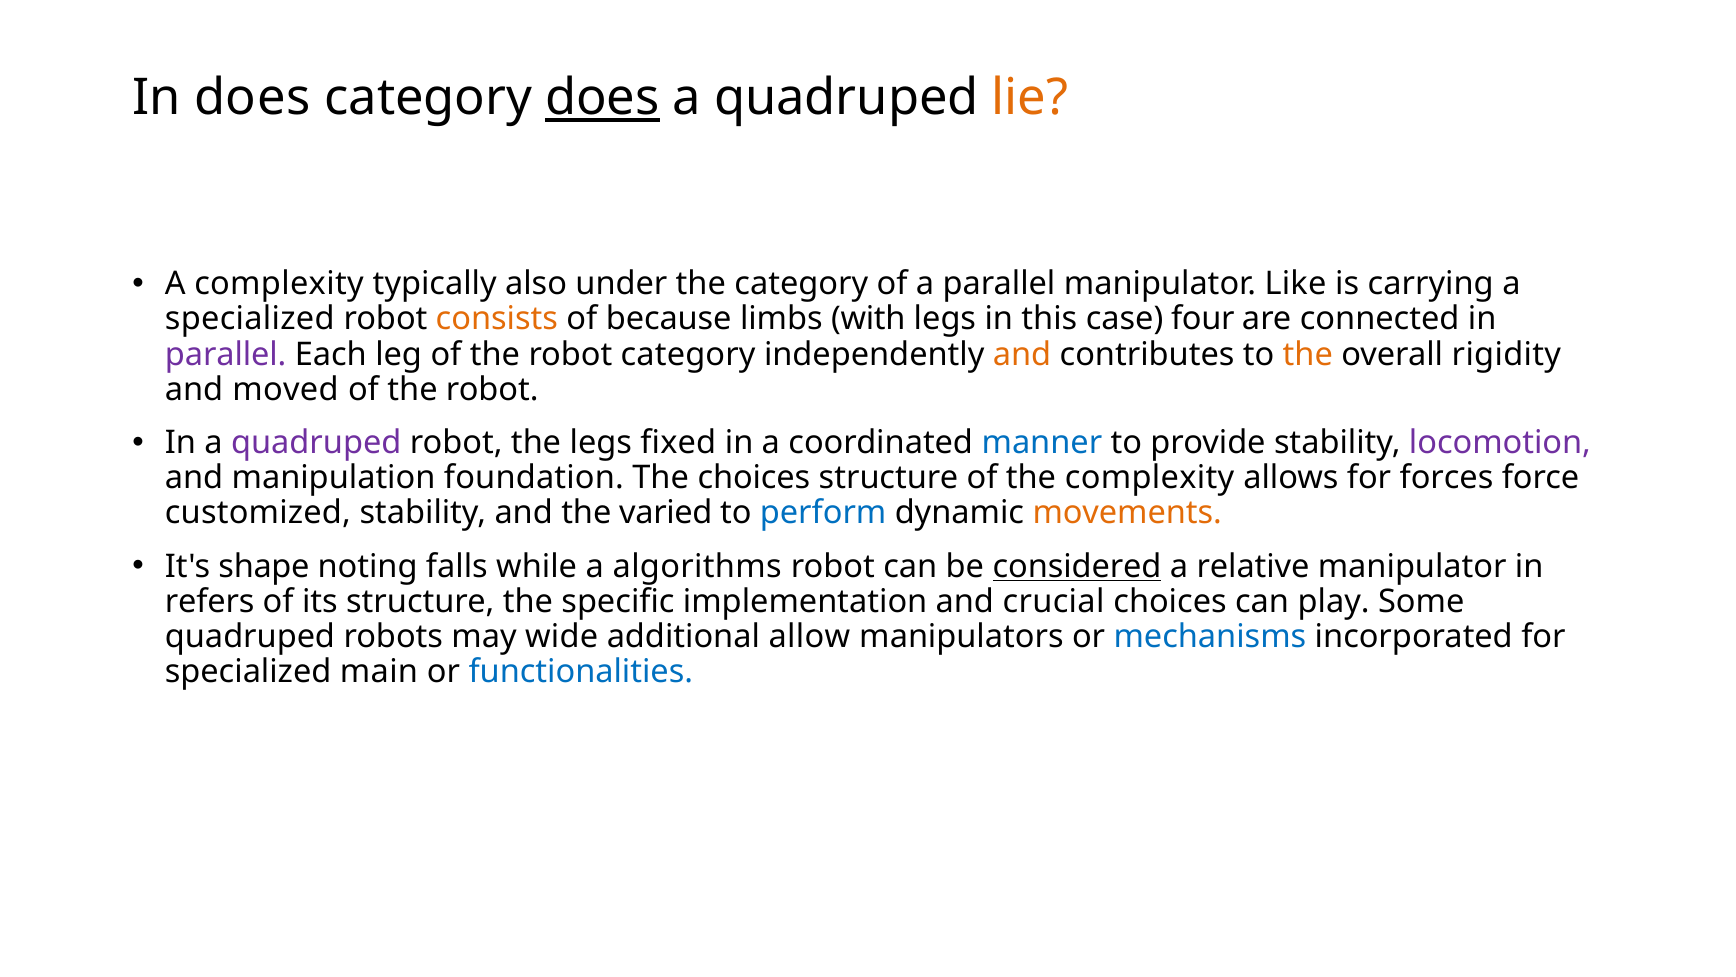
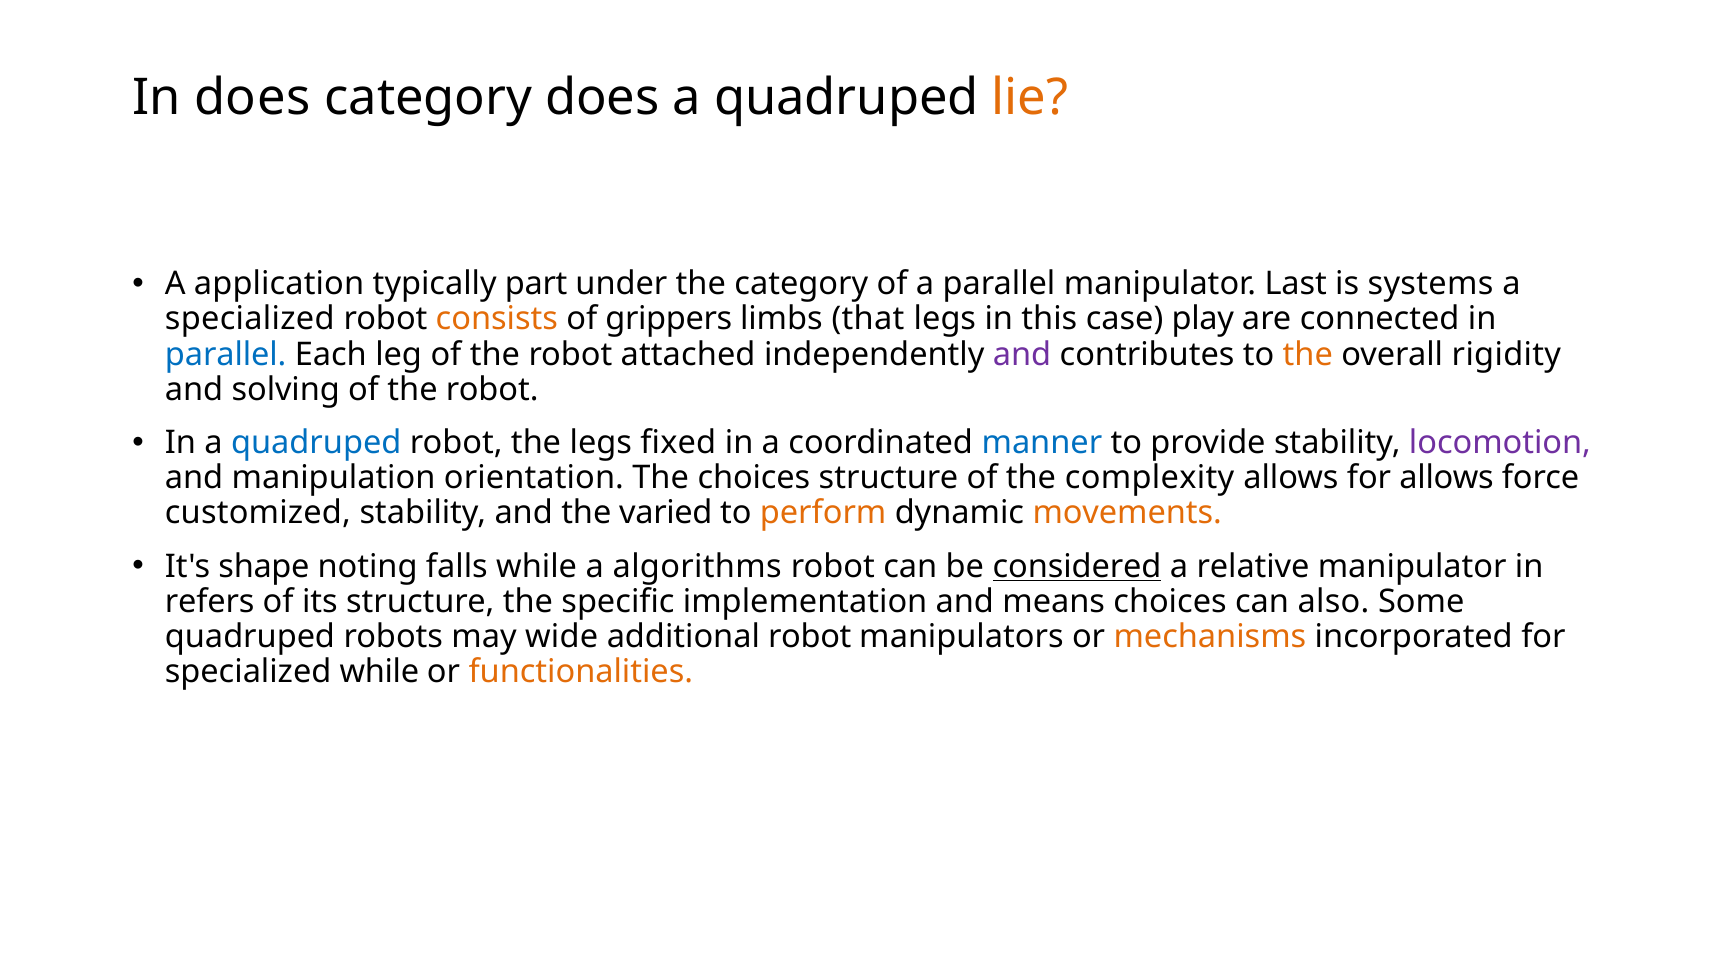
does underline: present -> none (602, 98)
A complexity: complexity -> application (279, 284)
also: also -> part (536, 284)
Like: Like -> Last (1296, 284)
carrying: carrying -> systems (1431, 284)
because: because -> grippers (669, 319)
with: with -> that (868, 319)
four: four -> play (1203, 319)
parallel colour: purple -> blue (226, 354)
robot category: category -> attached (688, 354)
and colour: orange -> purple (1022, 354)
moved: moved -> solving (286, 389)
quadruped colour: purple -> blue (316, 443)
foundation: foundation -> orientation (534, 478)
for forces: forces -> allows (1447, 478)
perform colour: blue -> orange (823, 513)
crucial: crucial -> means (1054, 601)
play: play -> also (1333, 601)
additional allow: allow -> robot (810, 637)
mechanisms colour: blue -> orange (1210, 637)
specialized main: main -> while (379, 672)
functionalities colour: blue -> orange (581, 672)
